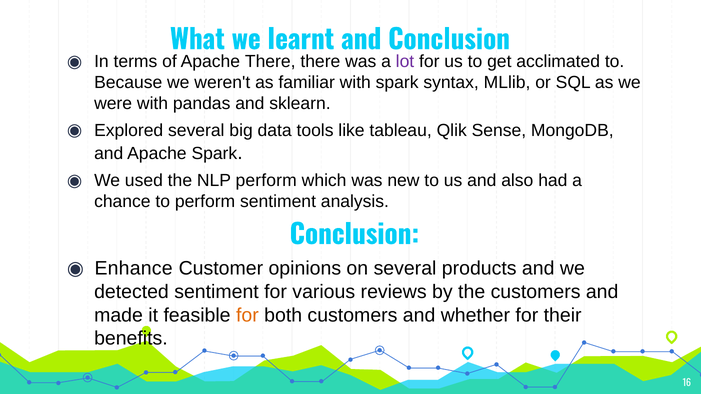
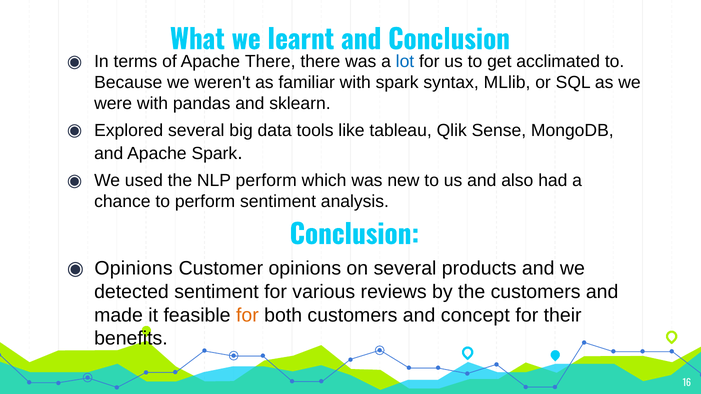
lot colour: purple -> blue (405, 62)
Enhance: Enhance -> Opinions (134, 269)
whether: whether -> concept (475, 315)
